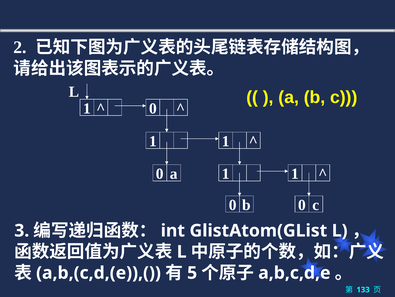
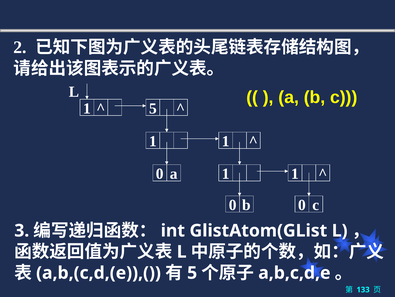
0: 0 -> 5 (153, 108)
